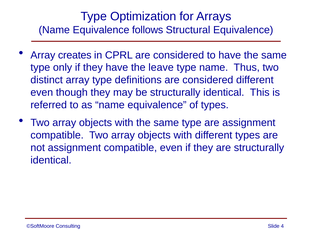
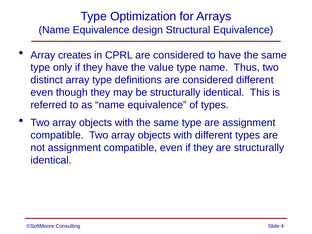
follows: follows -> design (148, 30)
leave: leave -> value (161, 68)
